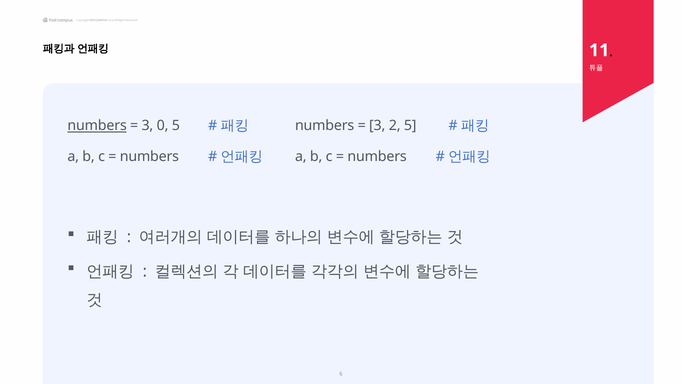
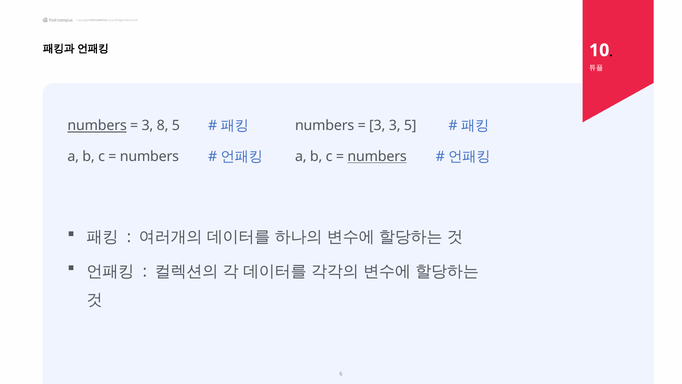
11: 11 -> 10 (599, 50)
0: 0 -> 8 (163, 126)
3 2: 2 -> 3 (395, 126)
numbers underline: none -> present (377, 157)
